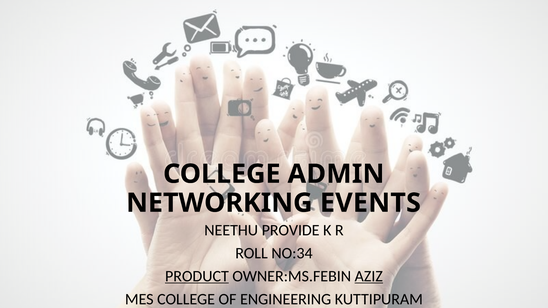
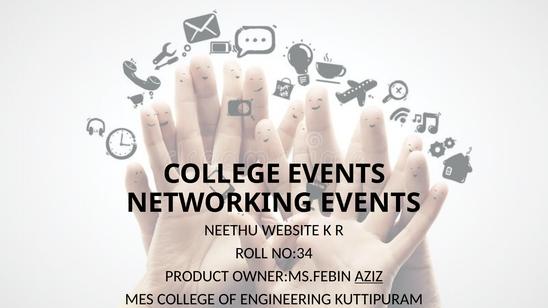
COLLEGE ADMIN: ADMIN -> EVENTS (336, 174)
PROVIDE: PROVIDE -> WEBSITE (291, 230)
PRODUCT underline: present -> none (197, 276)
